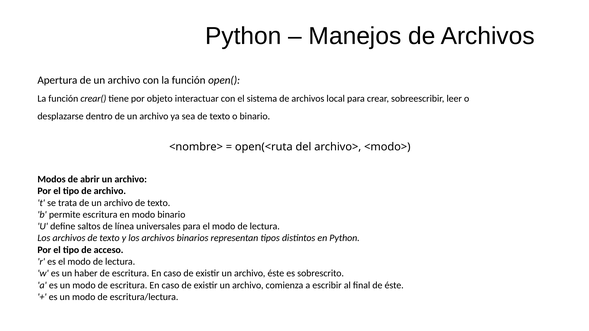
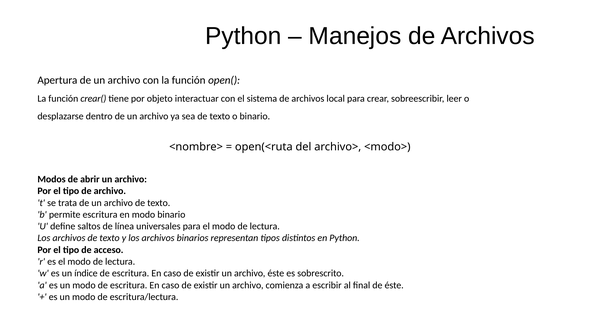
haber: haber -> índice (86, 274)
